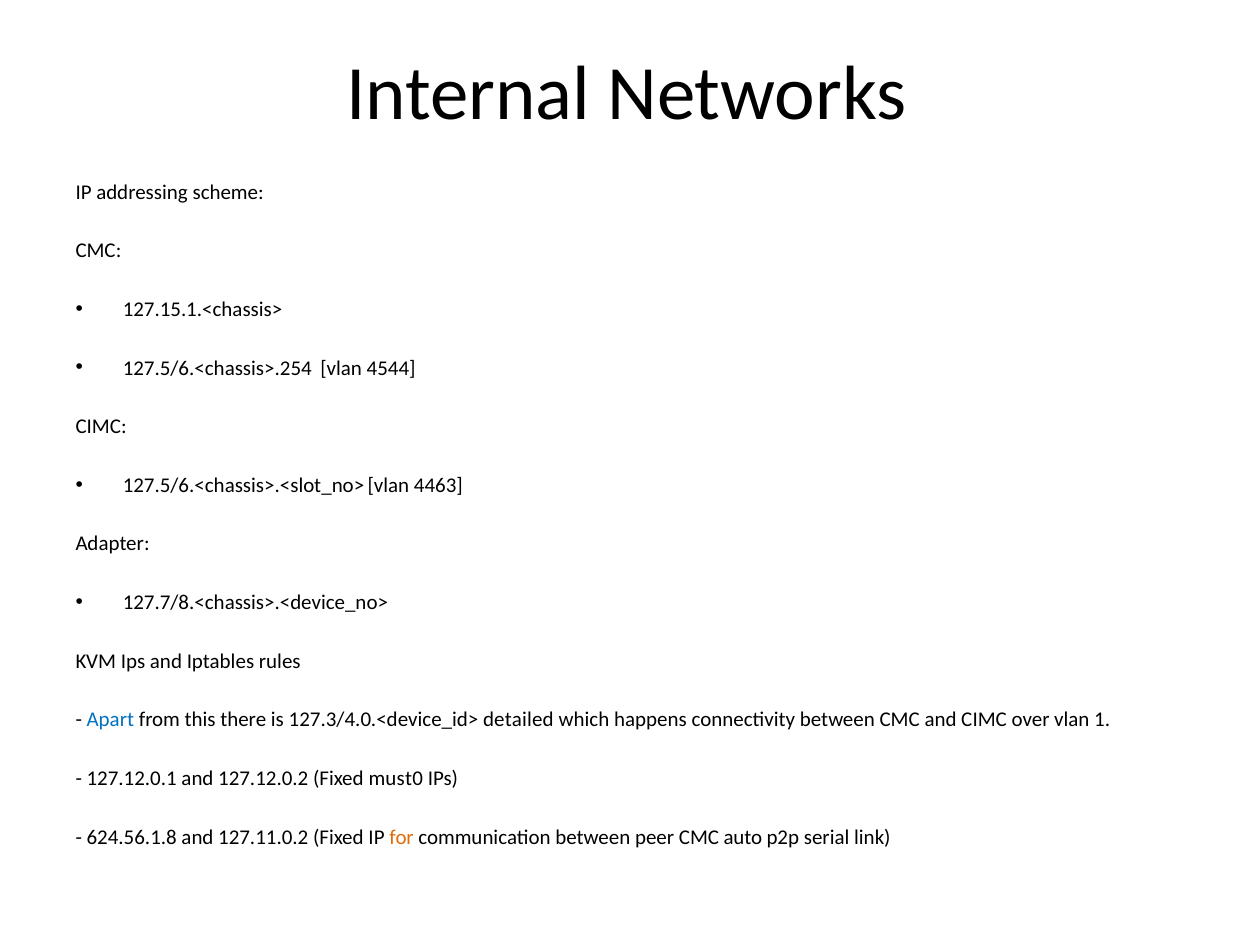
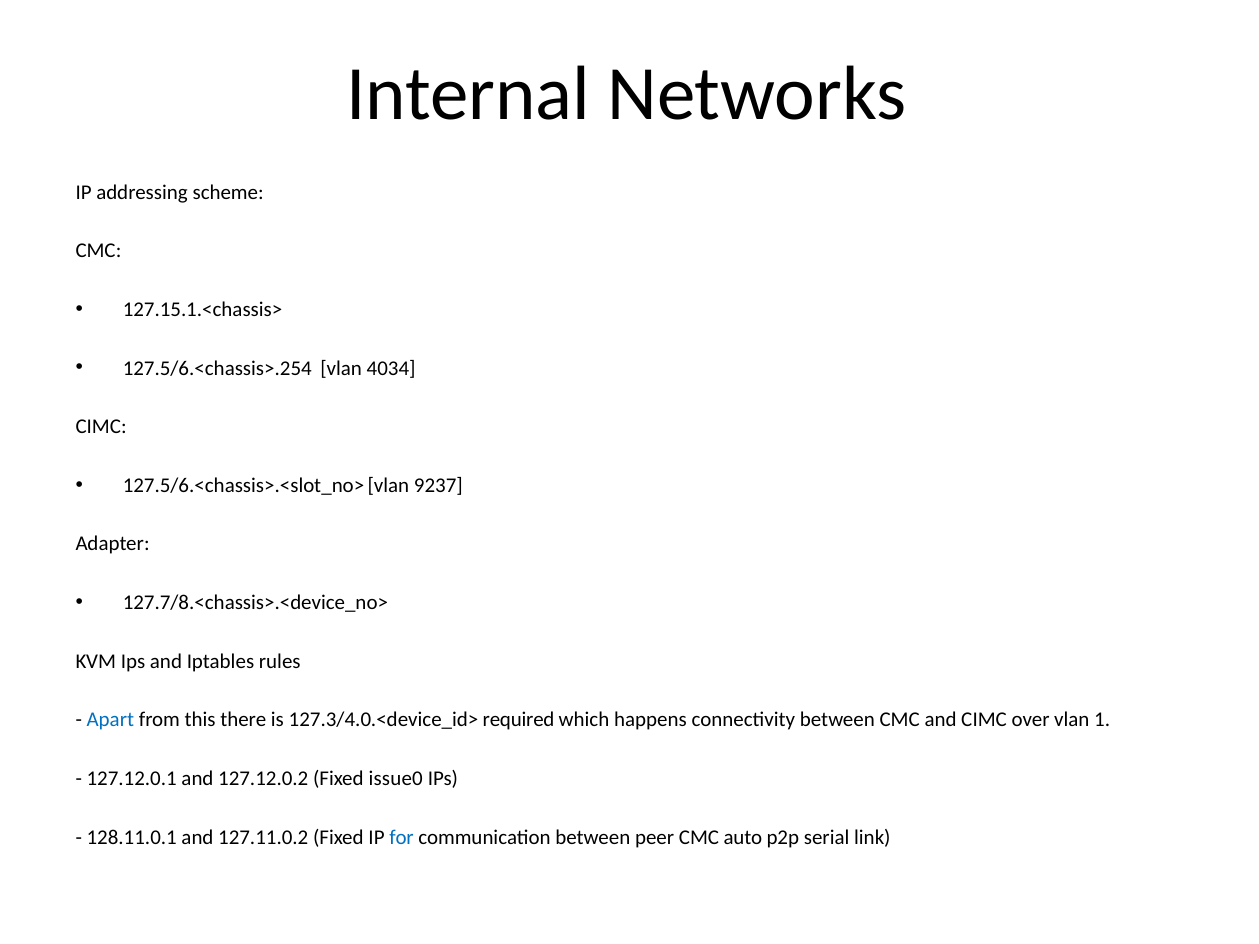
4544: 4544 -> 4034 (391, 368)
4463: 4463 -> 9237 (438, 486)
detailed: detailed -> required (519, 720)
must0: must0 -> issue0 (396, 779)
624.56.1.8: 624.56.1.8 -> 128.11.0.1 (132, 837)
for colour: orange -> blue (402, 837)
